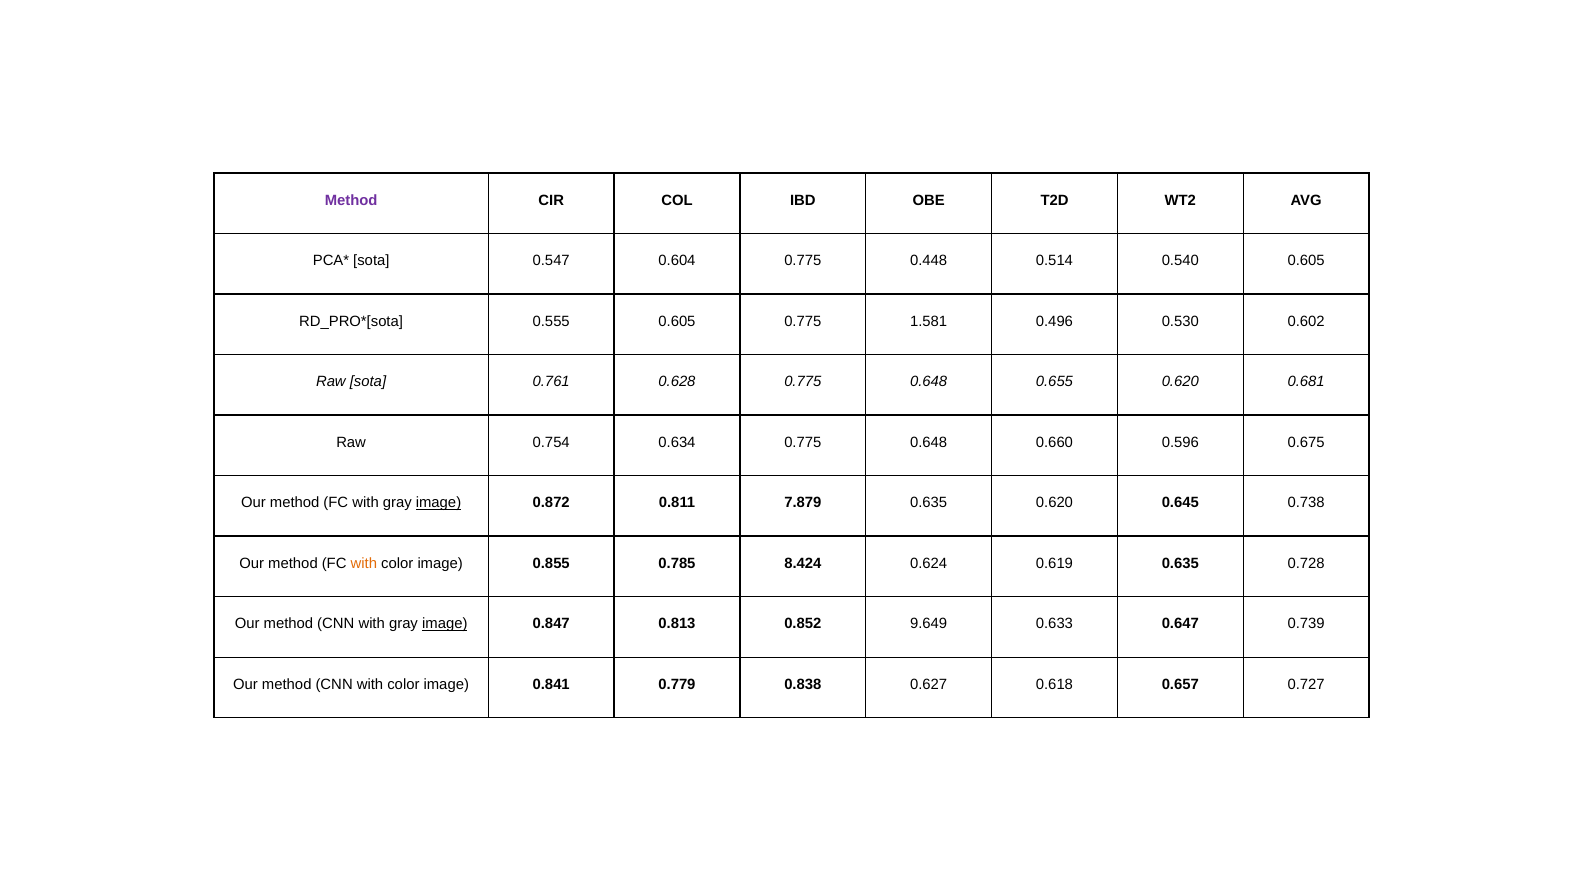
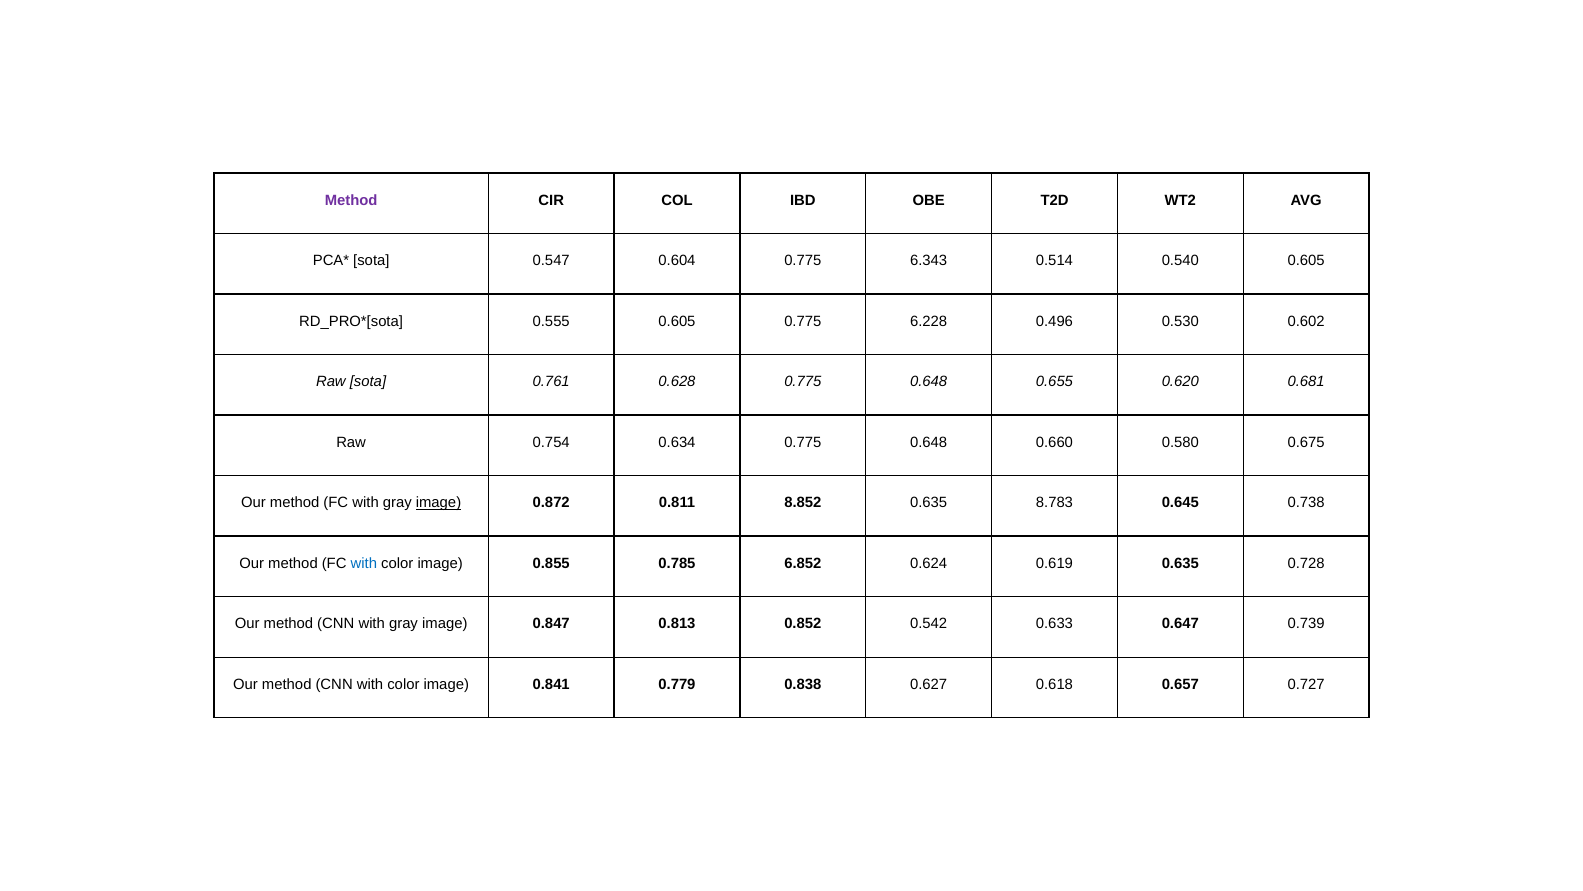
0.448: 0.448 -> 6.343 (929, 261)
1.581: 1.581 -> 6.228 (929, 321)
0.596: 0.596 -> 0.580 (1180, 442)
7.879: 7.879 -> 8.852 (803, 503)
0.635 0.620: 0.620 -> 8.783 (1054, 503)
with colour: orange -> blue (364, 563)
8.424: 8.424 -> 6.852 (803, 563)
image underline: present -> none (445, 623)
9.649: 9.649 -> 0.542 (929, 623)
